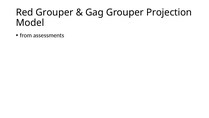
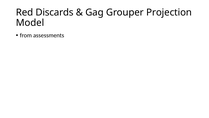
Red Grouper: Grouper -> Discards (55, 12)
